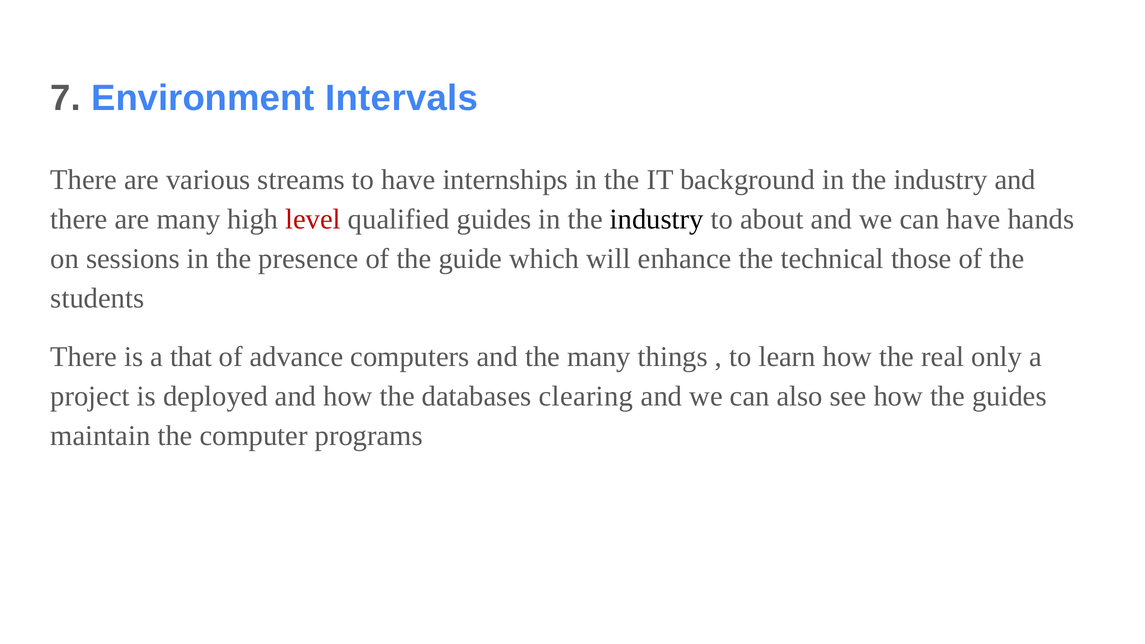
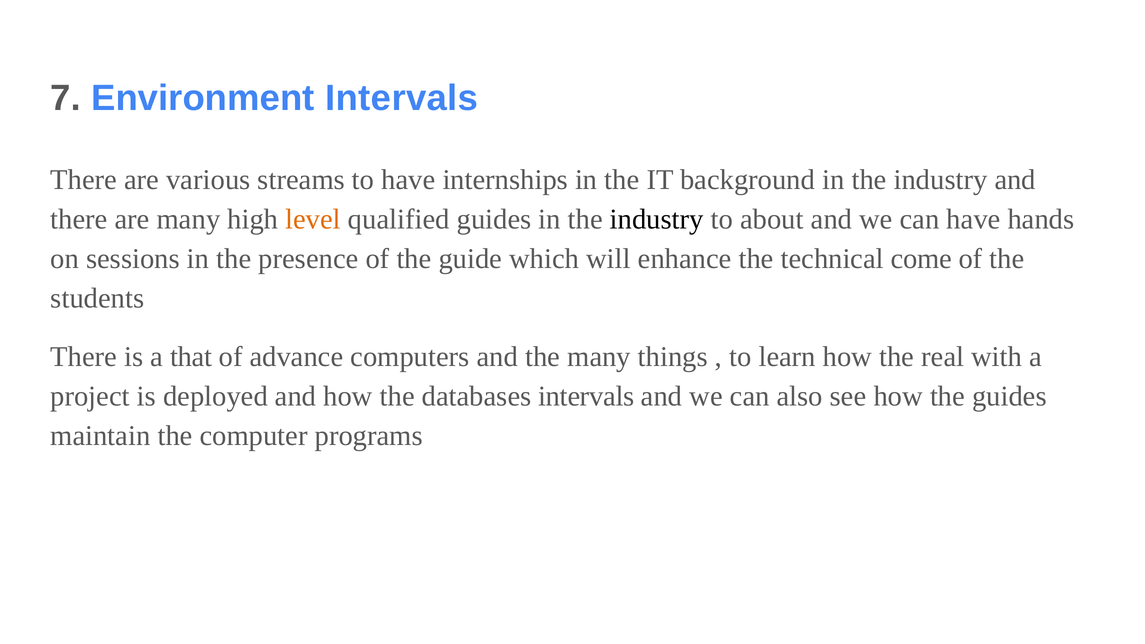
level colour: red -> orange (313, 220)
those: those -> come (921, 259)
only: only -> with (997, 357)
databases clearing: clearing -> intervals (586, 397)
